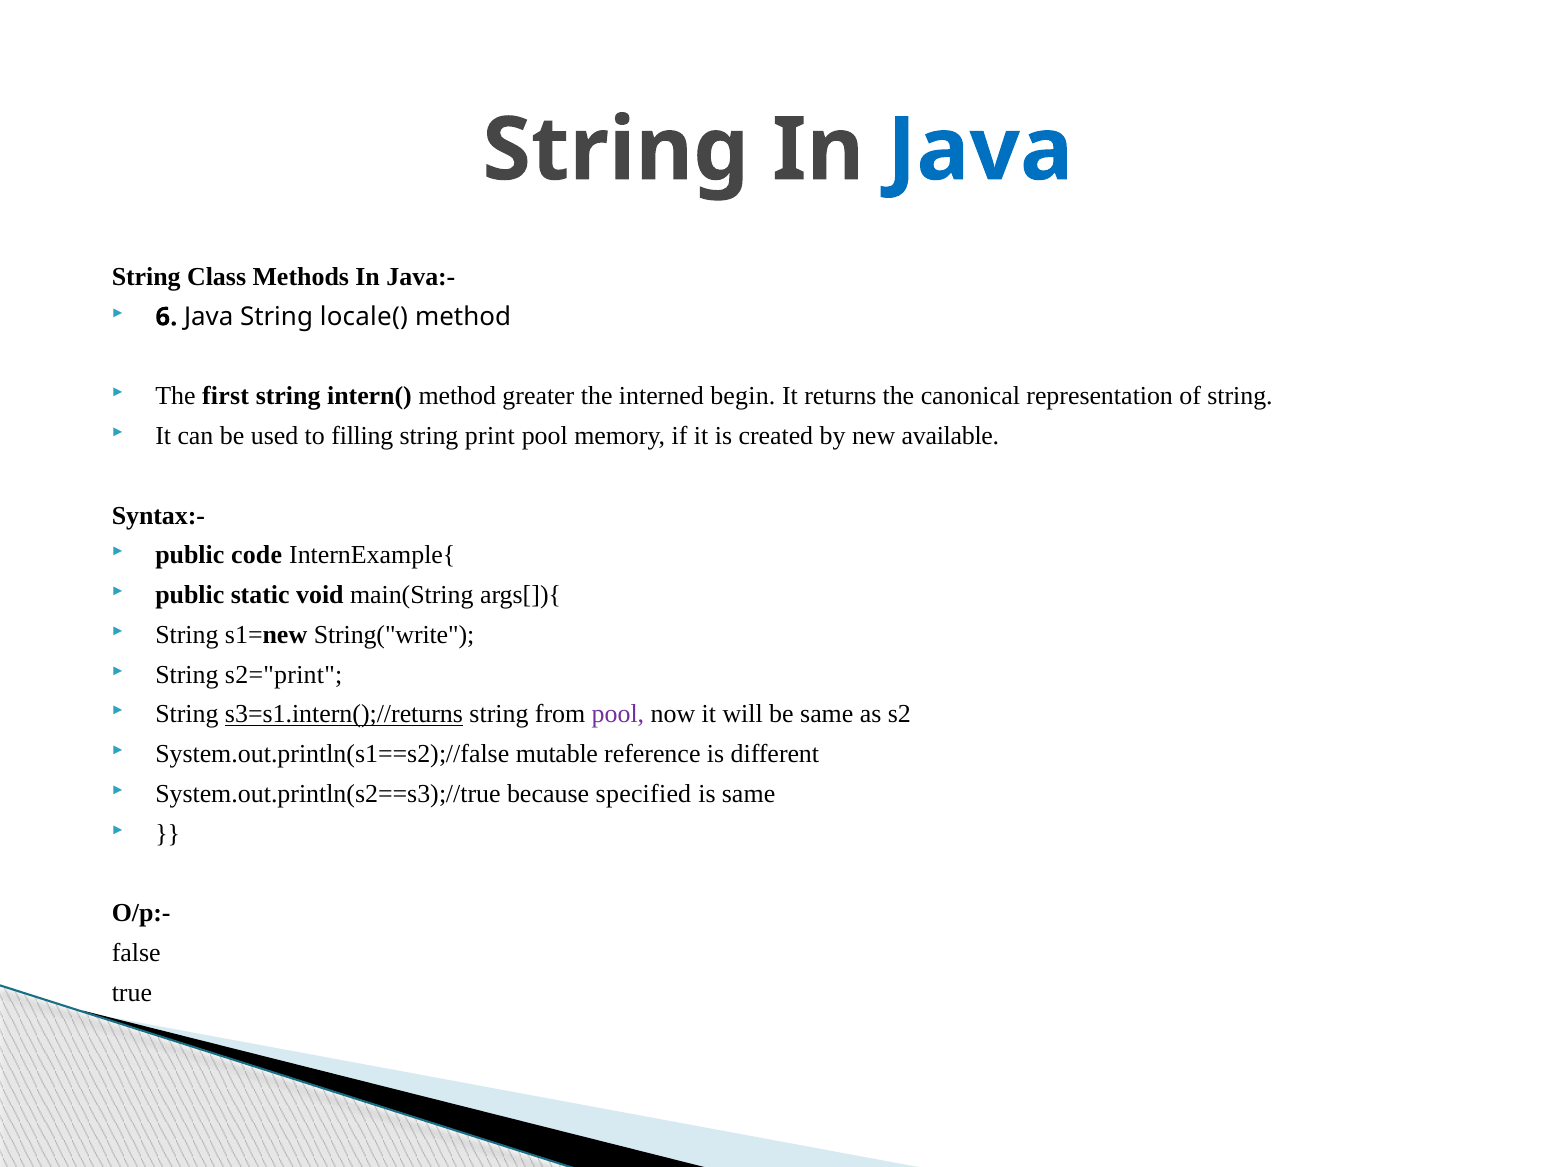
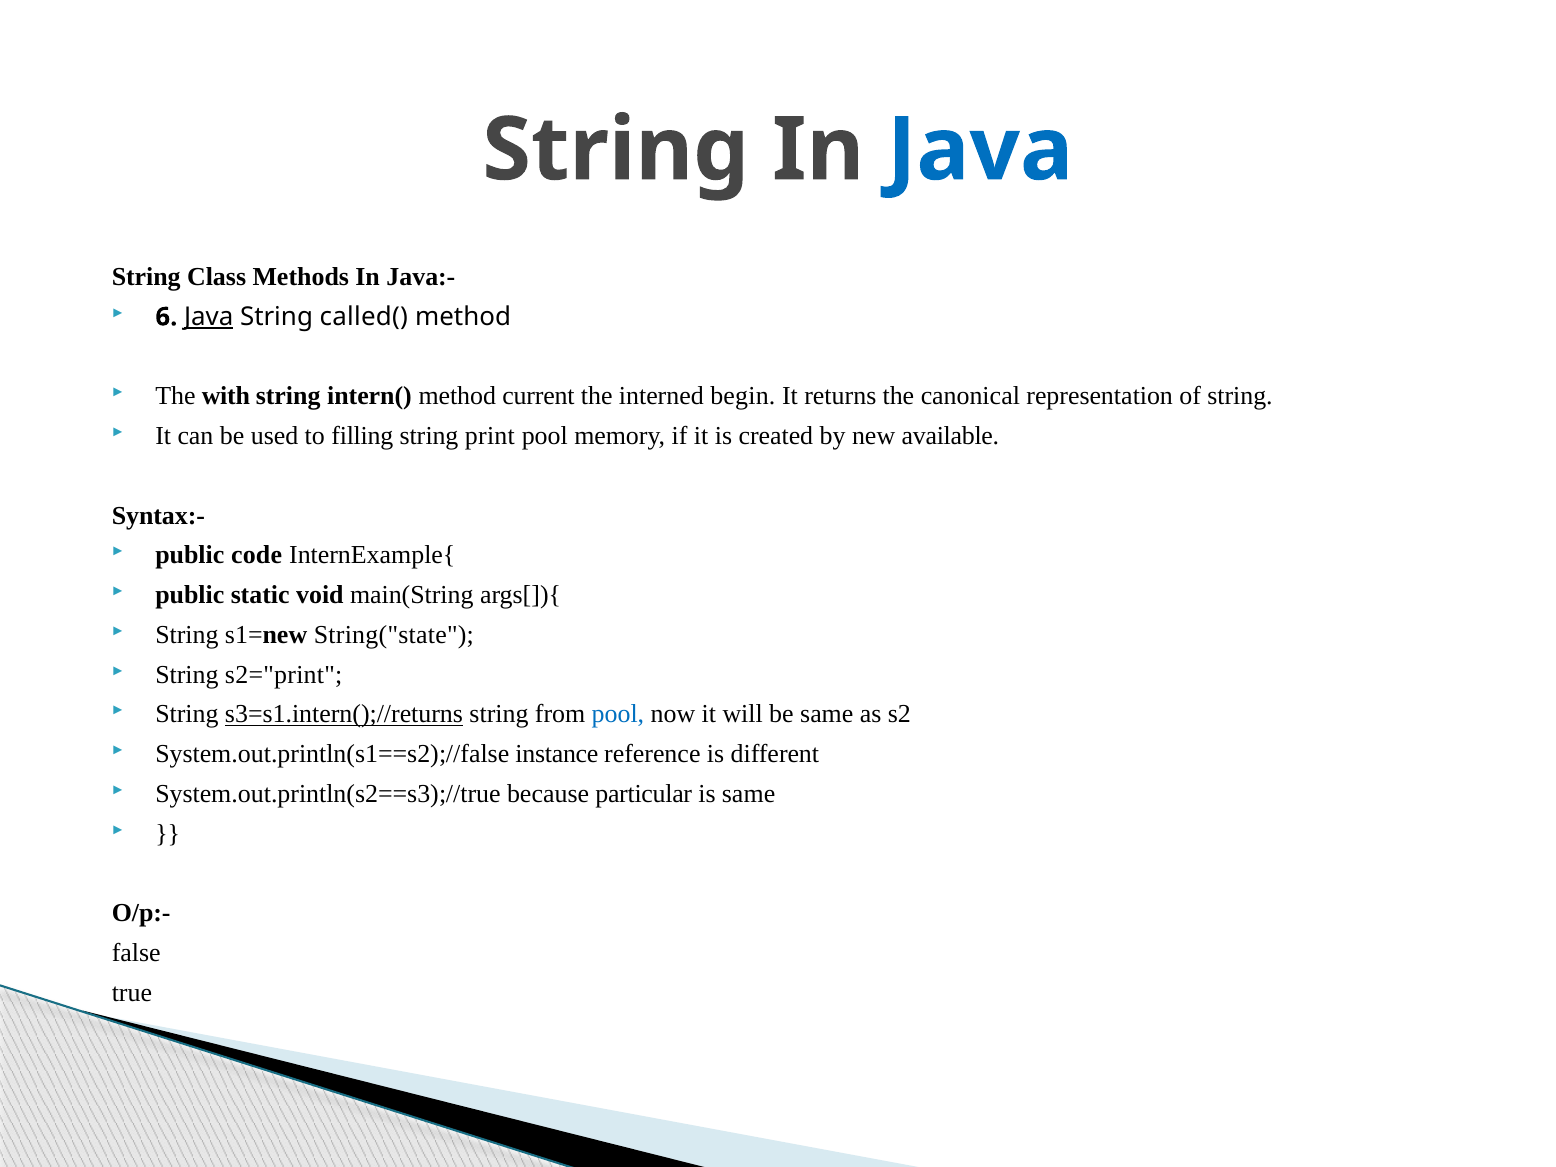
Java underline: none -> present (209, 317)
locale(: locale( -> called( (364, 317)
first: first -> with (226, 396)
greater: greater -> current (539, 396)
String("write: String("write -> String("state (394, 635)
pool colour: purple -> blue (618, 714)
mutable: mutable -> instance (557, 754)
specified: specified -> particular (644, 794)
